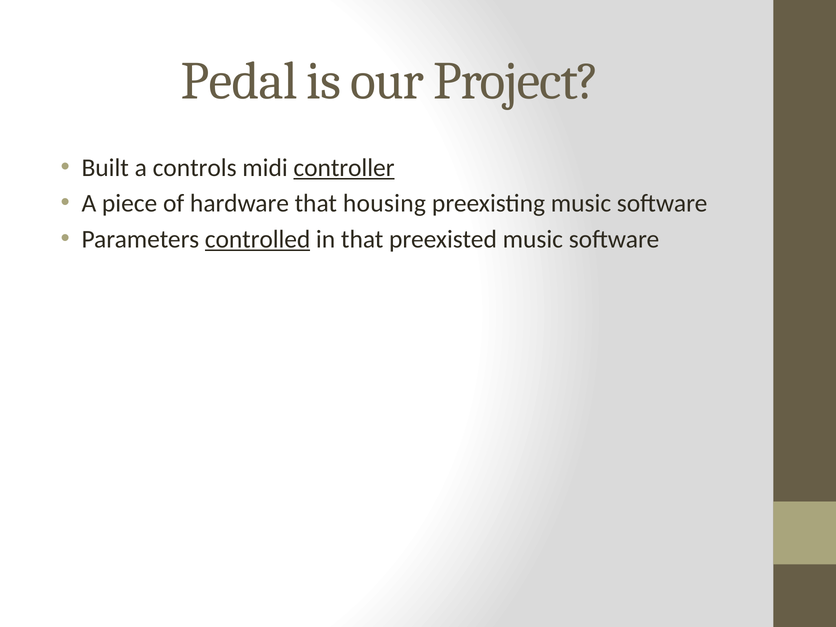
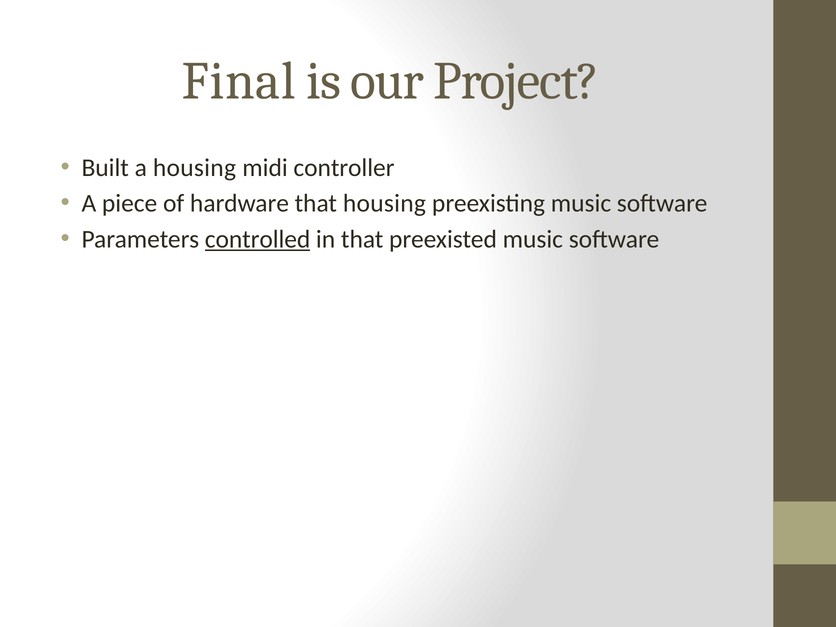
Pedal: Pedal -> Final (239, 81)
a controls: controls -> housing (194, 168)
controller underline: present -> none (344, 168)
